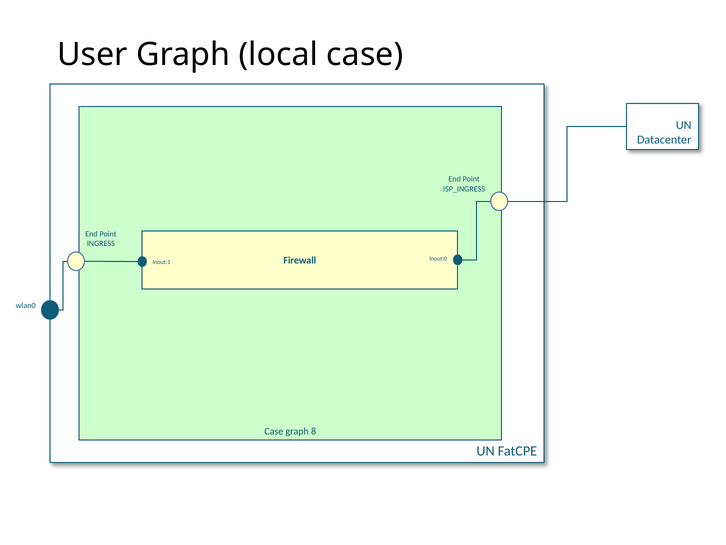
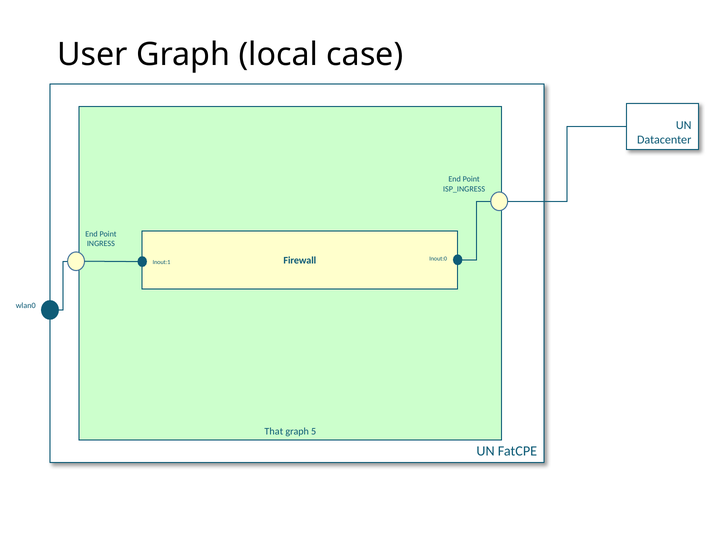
Case: Case -> That (274, 431)
8: 8 -> 5 (314, 431)
